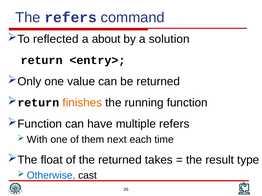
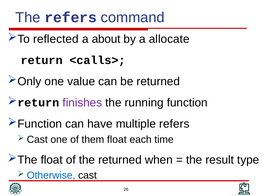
solution: solution -> allocate (169, 39)
<entry>: <entry> -> <calls> (98, 61)
finishes colour: orange -> purple (82, 103)
With: With -> Cast (37, 140)
them next: next -> float (117, 140)
takes: takes -> when (159, 160)
